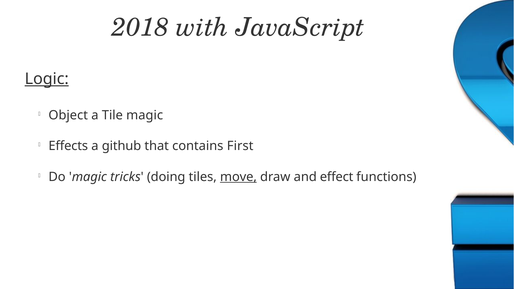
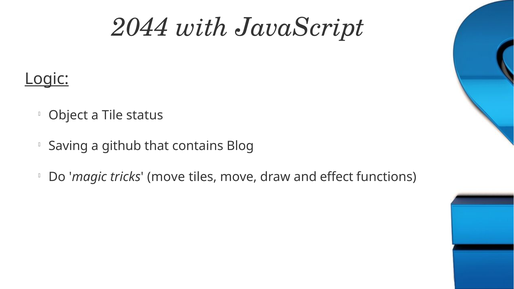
2018: 2018 -> 2044 (140, 27)
Tile magic: magic -> status (145, 115)
Effects: Effects -> Saving (68, 146)
First: First -> Blog (240, 146)
tricks doing: doing -> move (166, 177)
move underline: present -> none (238, 177)
